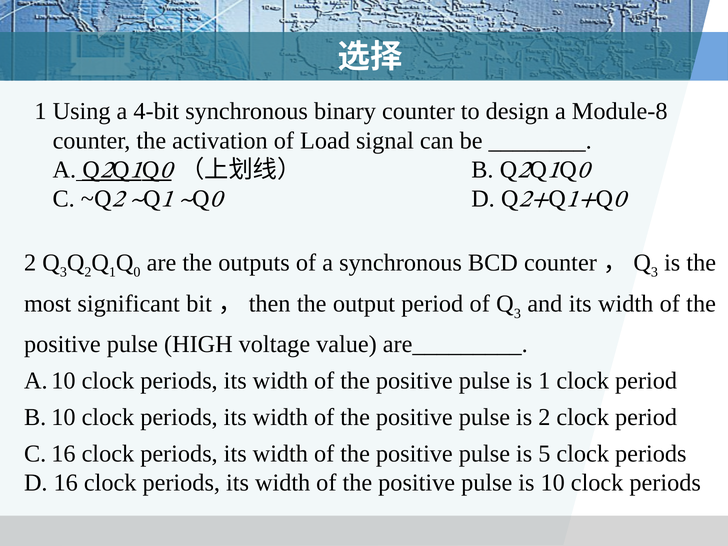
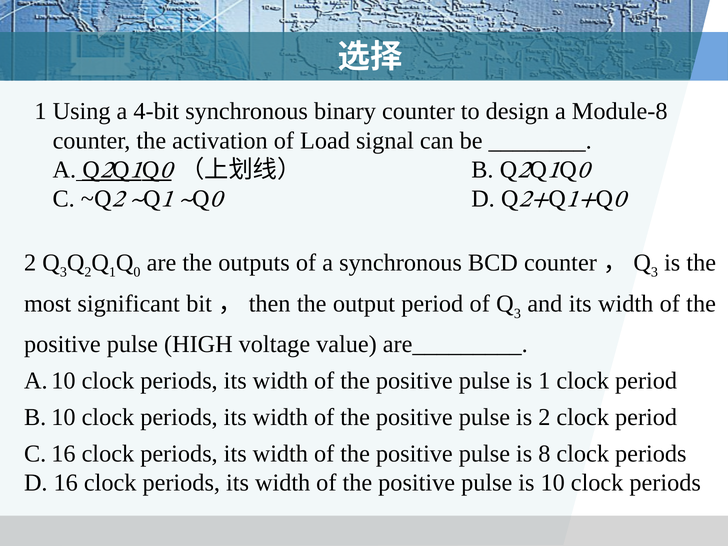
5: 5 -> 8 (544, 454)
